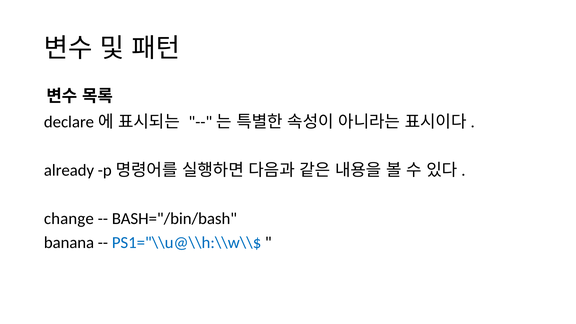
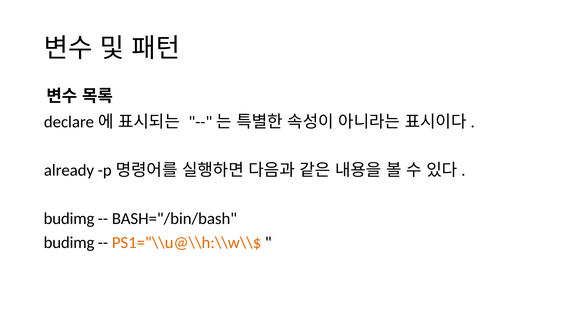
change: change -> budimg (69, 219)
banana: banana -> budimg (69, 243)
PS1="\\u@\\h:\\w\\$ colour: blue -> orange (187, 243)
